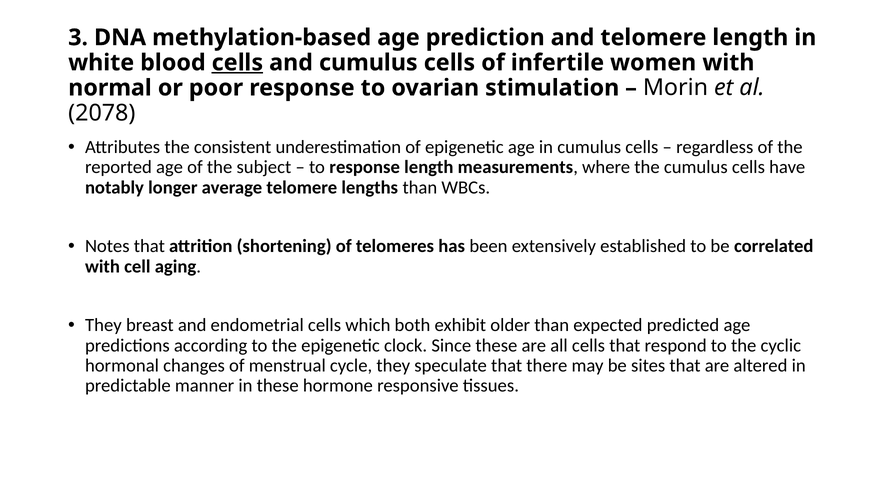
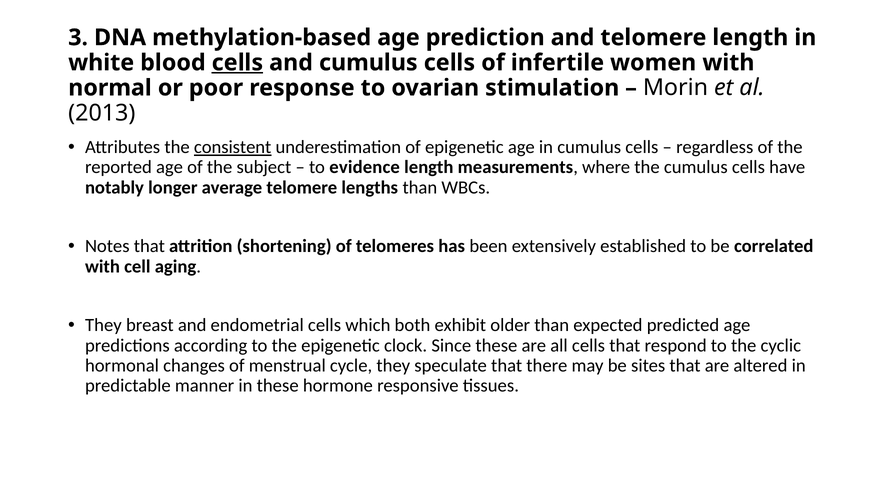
2078: 2078 -> 2013 (102, 113)
consistent underline: none -> present (233, 147)
to response: response -> evidence (365, 167)
